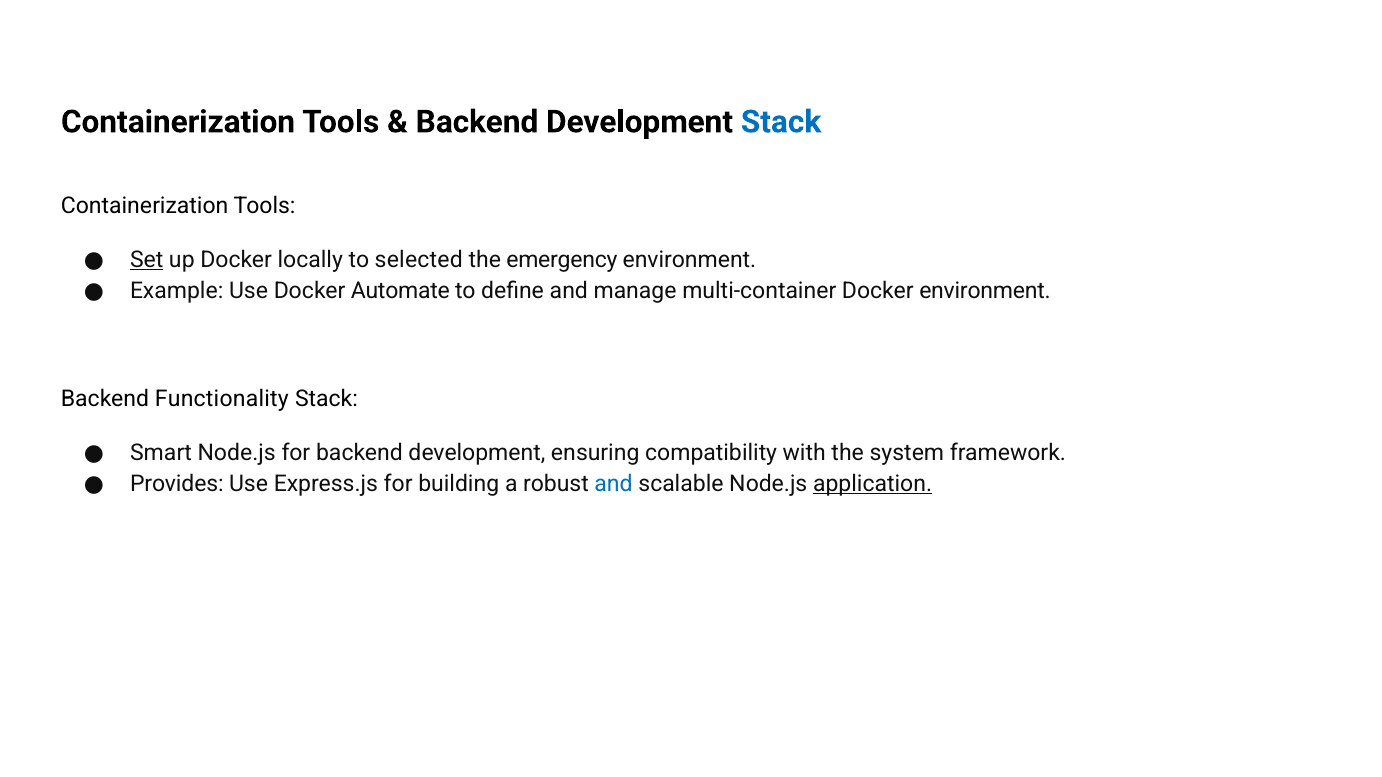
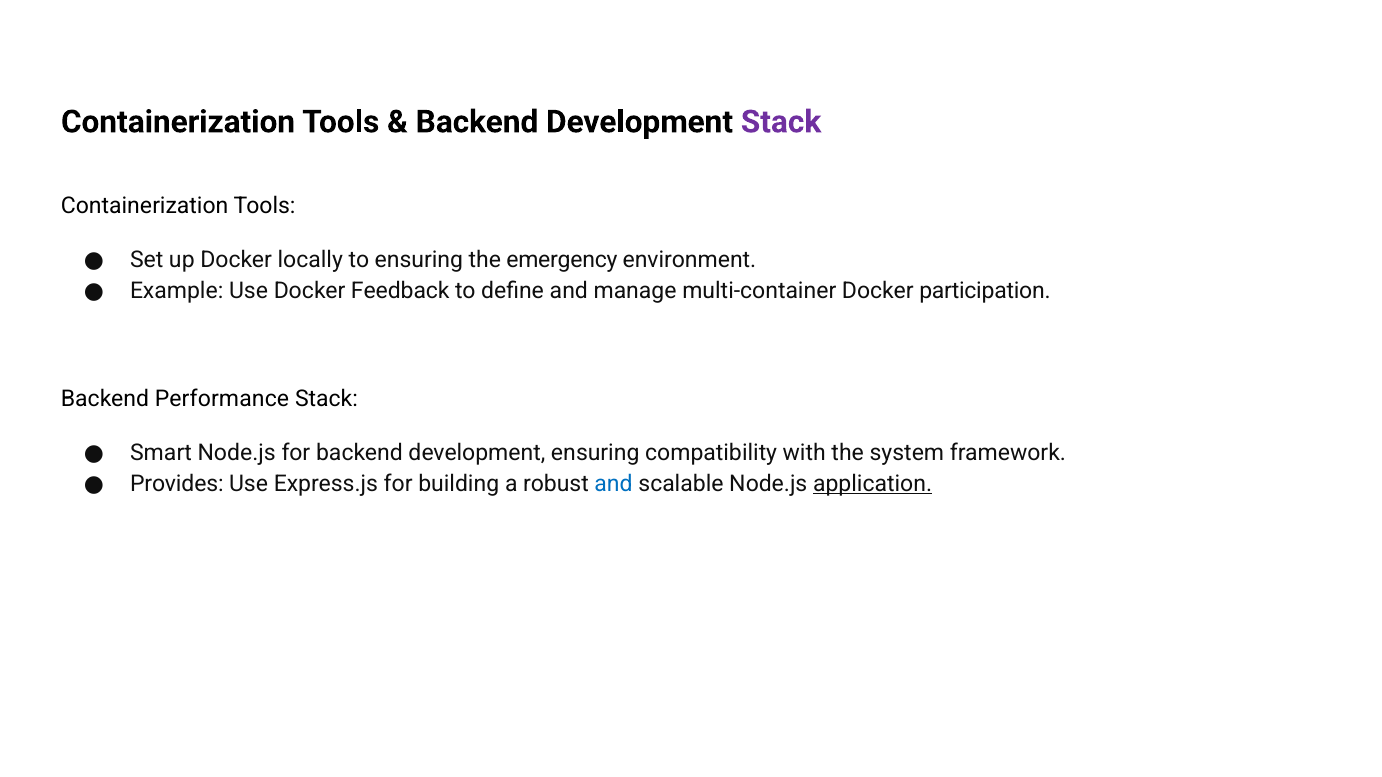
Stack colour: blue -> purple (781, 122)
Set underline: present -> none (147, 260)
to selected: selected -> ensuring (419, 260)
Automate: Automate -> Feedback (400, 291)
Docker environment: environment -> participation (985, 291)
Functionality: Functionality -> Performance (222, 399)
